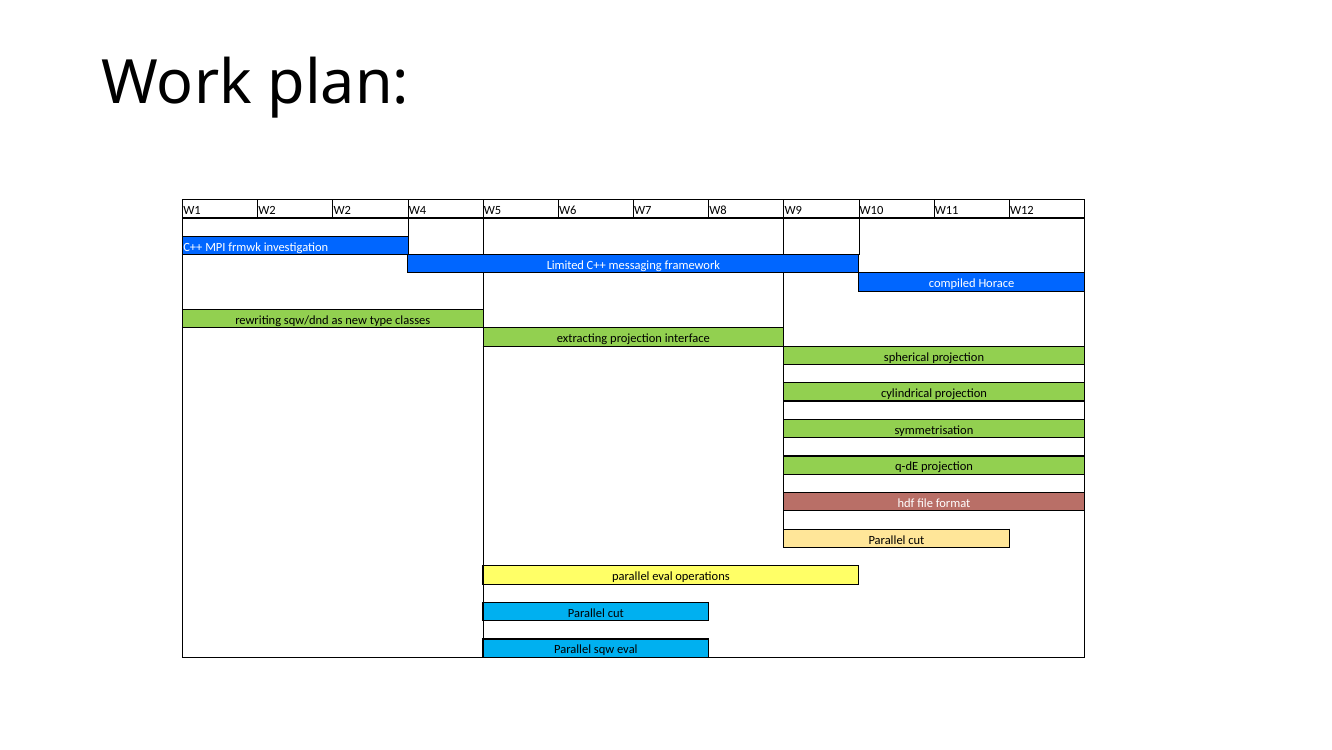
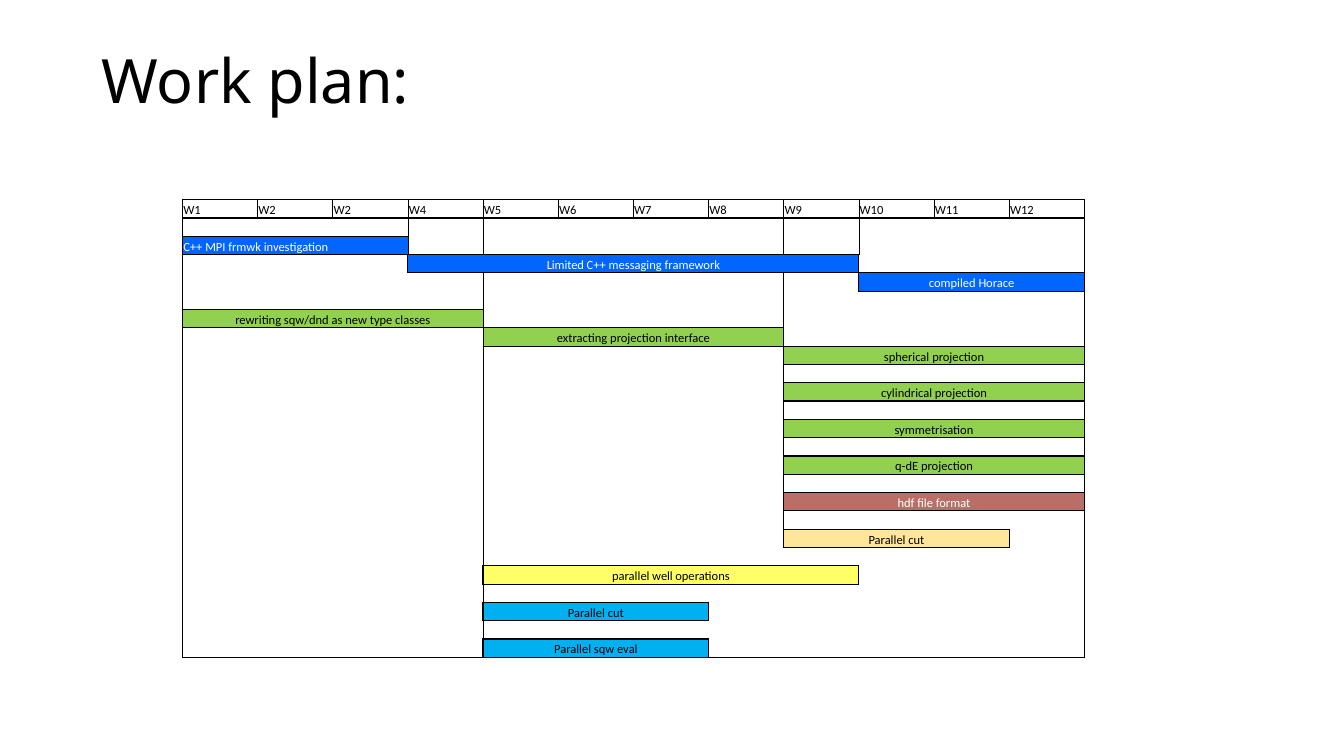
parallel eval: eval -> well (662, 576)
